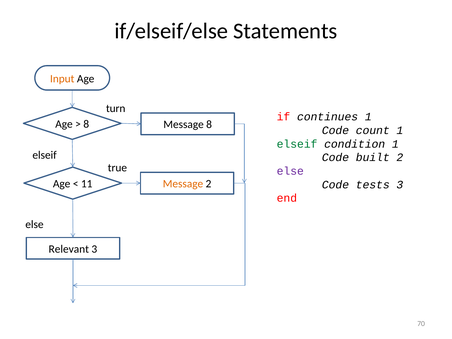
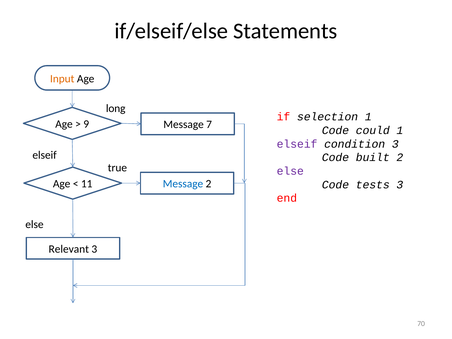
turn: turn -> long (116, 108)
continues: continues -> selection (328, 117)
8: 8 -> 9 (86, 124)
Message 8: 8 -> 7 (209, 125)
count: count -> could (373, 130)
elseif colour: green -> purple (297, 144)
condition 1: 1 -> 3 (395, 144)
Message colour: orange -> blue (183, 184)
